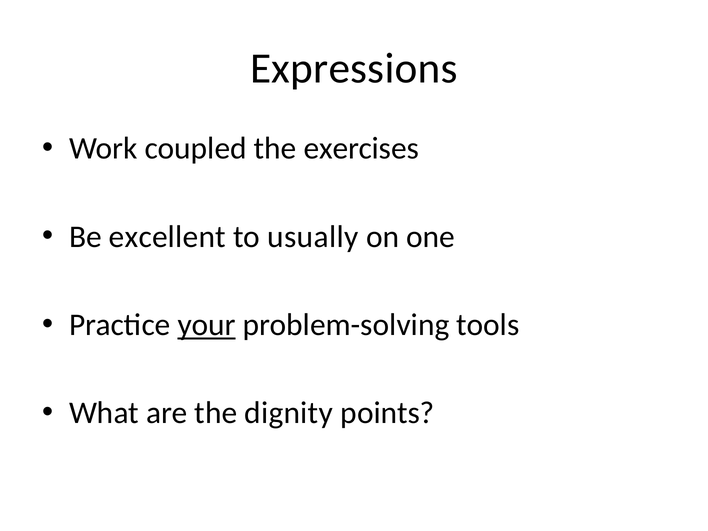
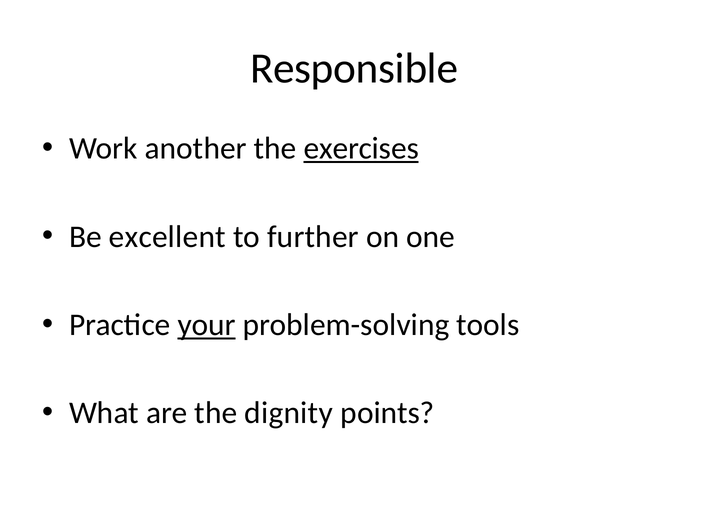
Expressions: Expressions -> Responsible (354, 69)
coupled: coupled -> another (196, 149)
exercises underline: none -> present (361, 149)
usually: usually -> further (313, 237)
